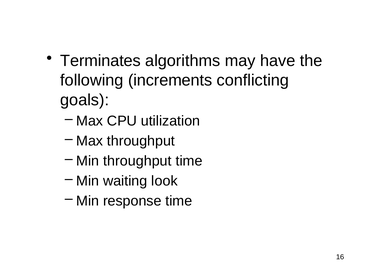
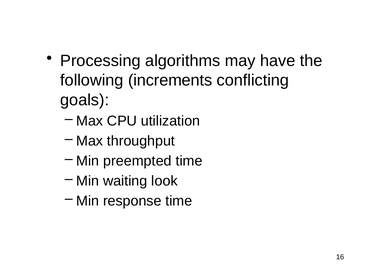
Terminates: Terminates -> Processing (100, 61)
Min throughput: throughput -> preempted (137, 161)
